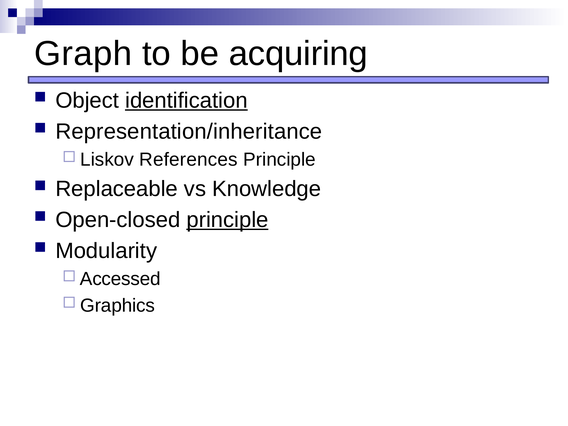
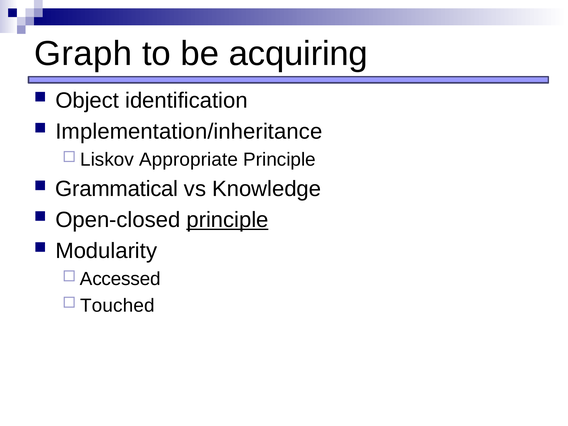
identification underline: present -> none (186, 101)
Representation/inheritance: Representation/inheritance -> Implementation/inheritance (189, 132)
References: References -> Appropriate (189, 160)
Replaceable: Replaceable -> Grammatical (117, 189)
Graphics: Graphics -> Touched (118, 306)
